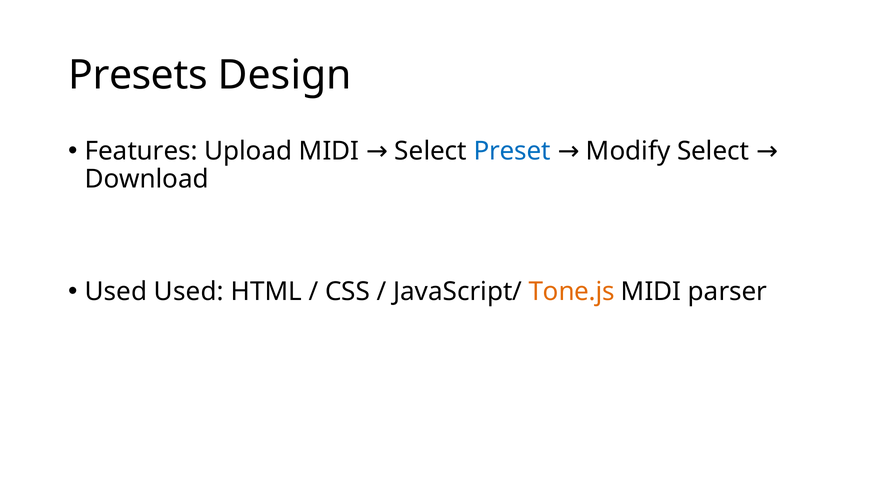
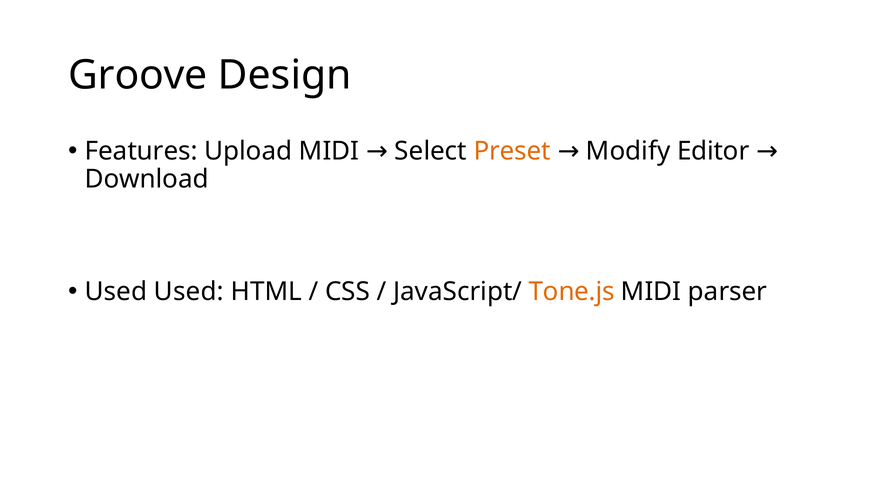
Presets: Presets -> Groove (138, 75)
Preset colour: blue -> orange (512, 151)
Modify Select: Select -> Editor (713, 151)
